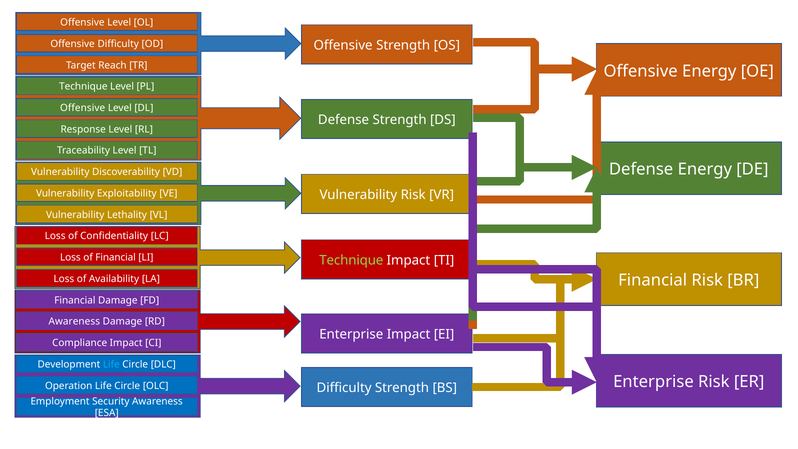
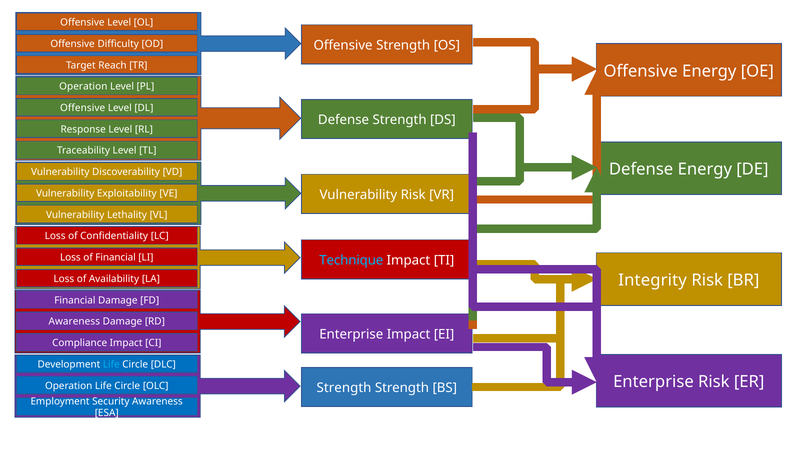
Technique: Technique -> Operation (83, 87)
Technique colour: light green -> light blue (351, 260)
Financial: Financial -> Integrity (653, 280)
Difficulty: Difficulty -> Strength (344, 388)
